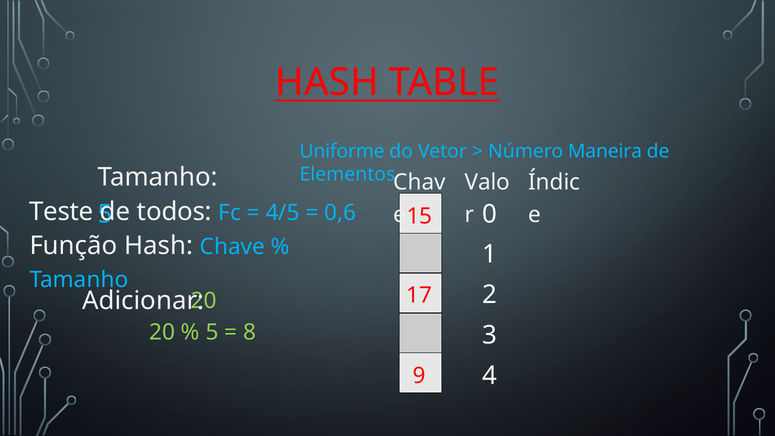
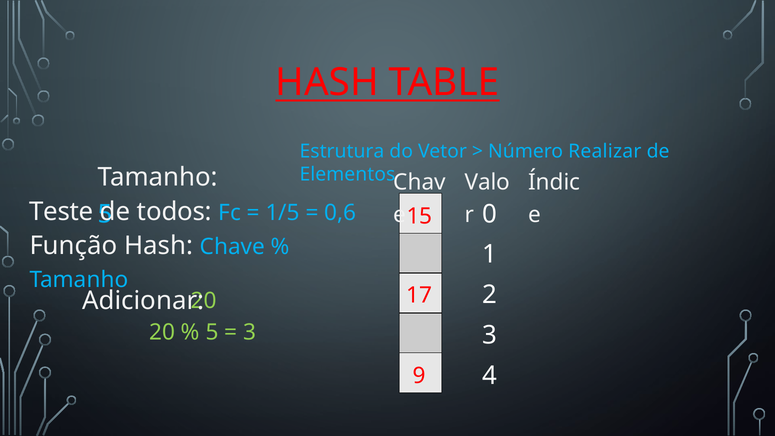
Uniforme: Uniforme -> Estrutura (342, 151)
Maneira: Maneira -> Realizar (605, 151)
4/5: 4/5 -> 1/5 (283, 213)
8: 8 -> 3 (250, 332)
